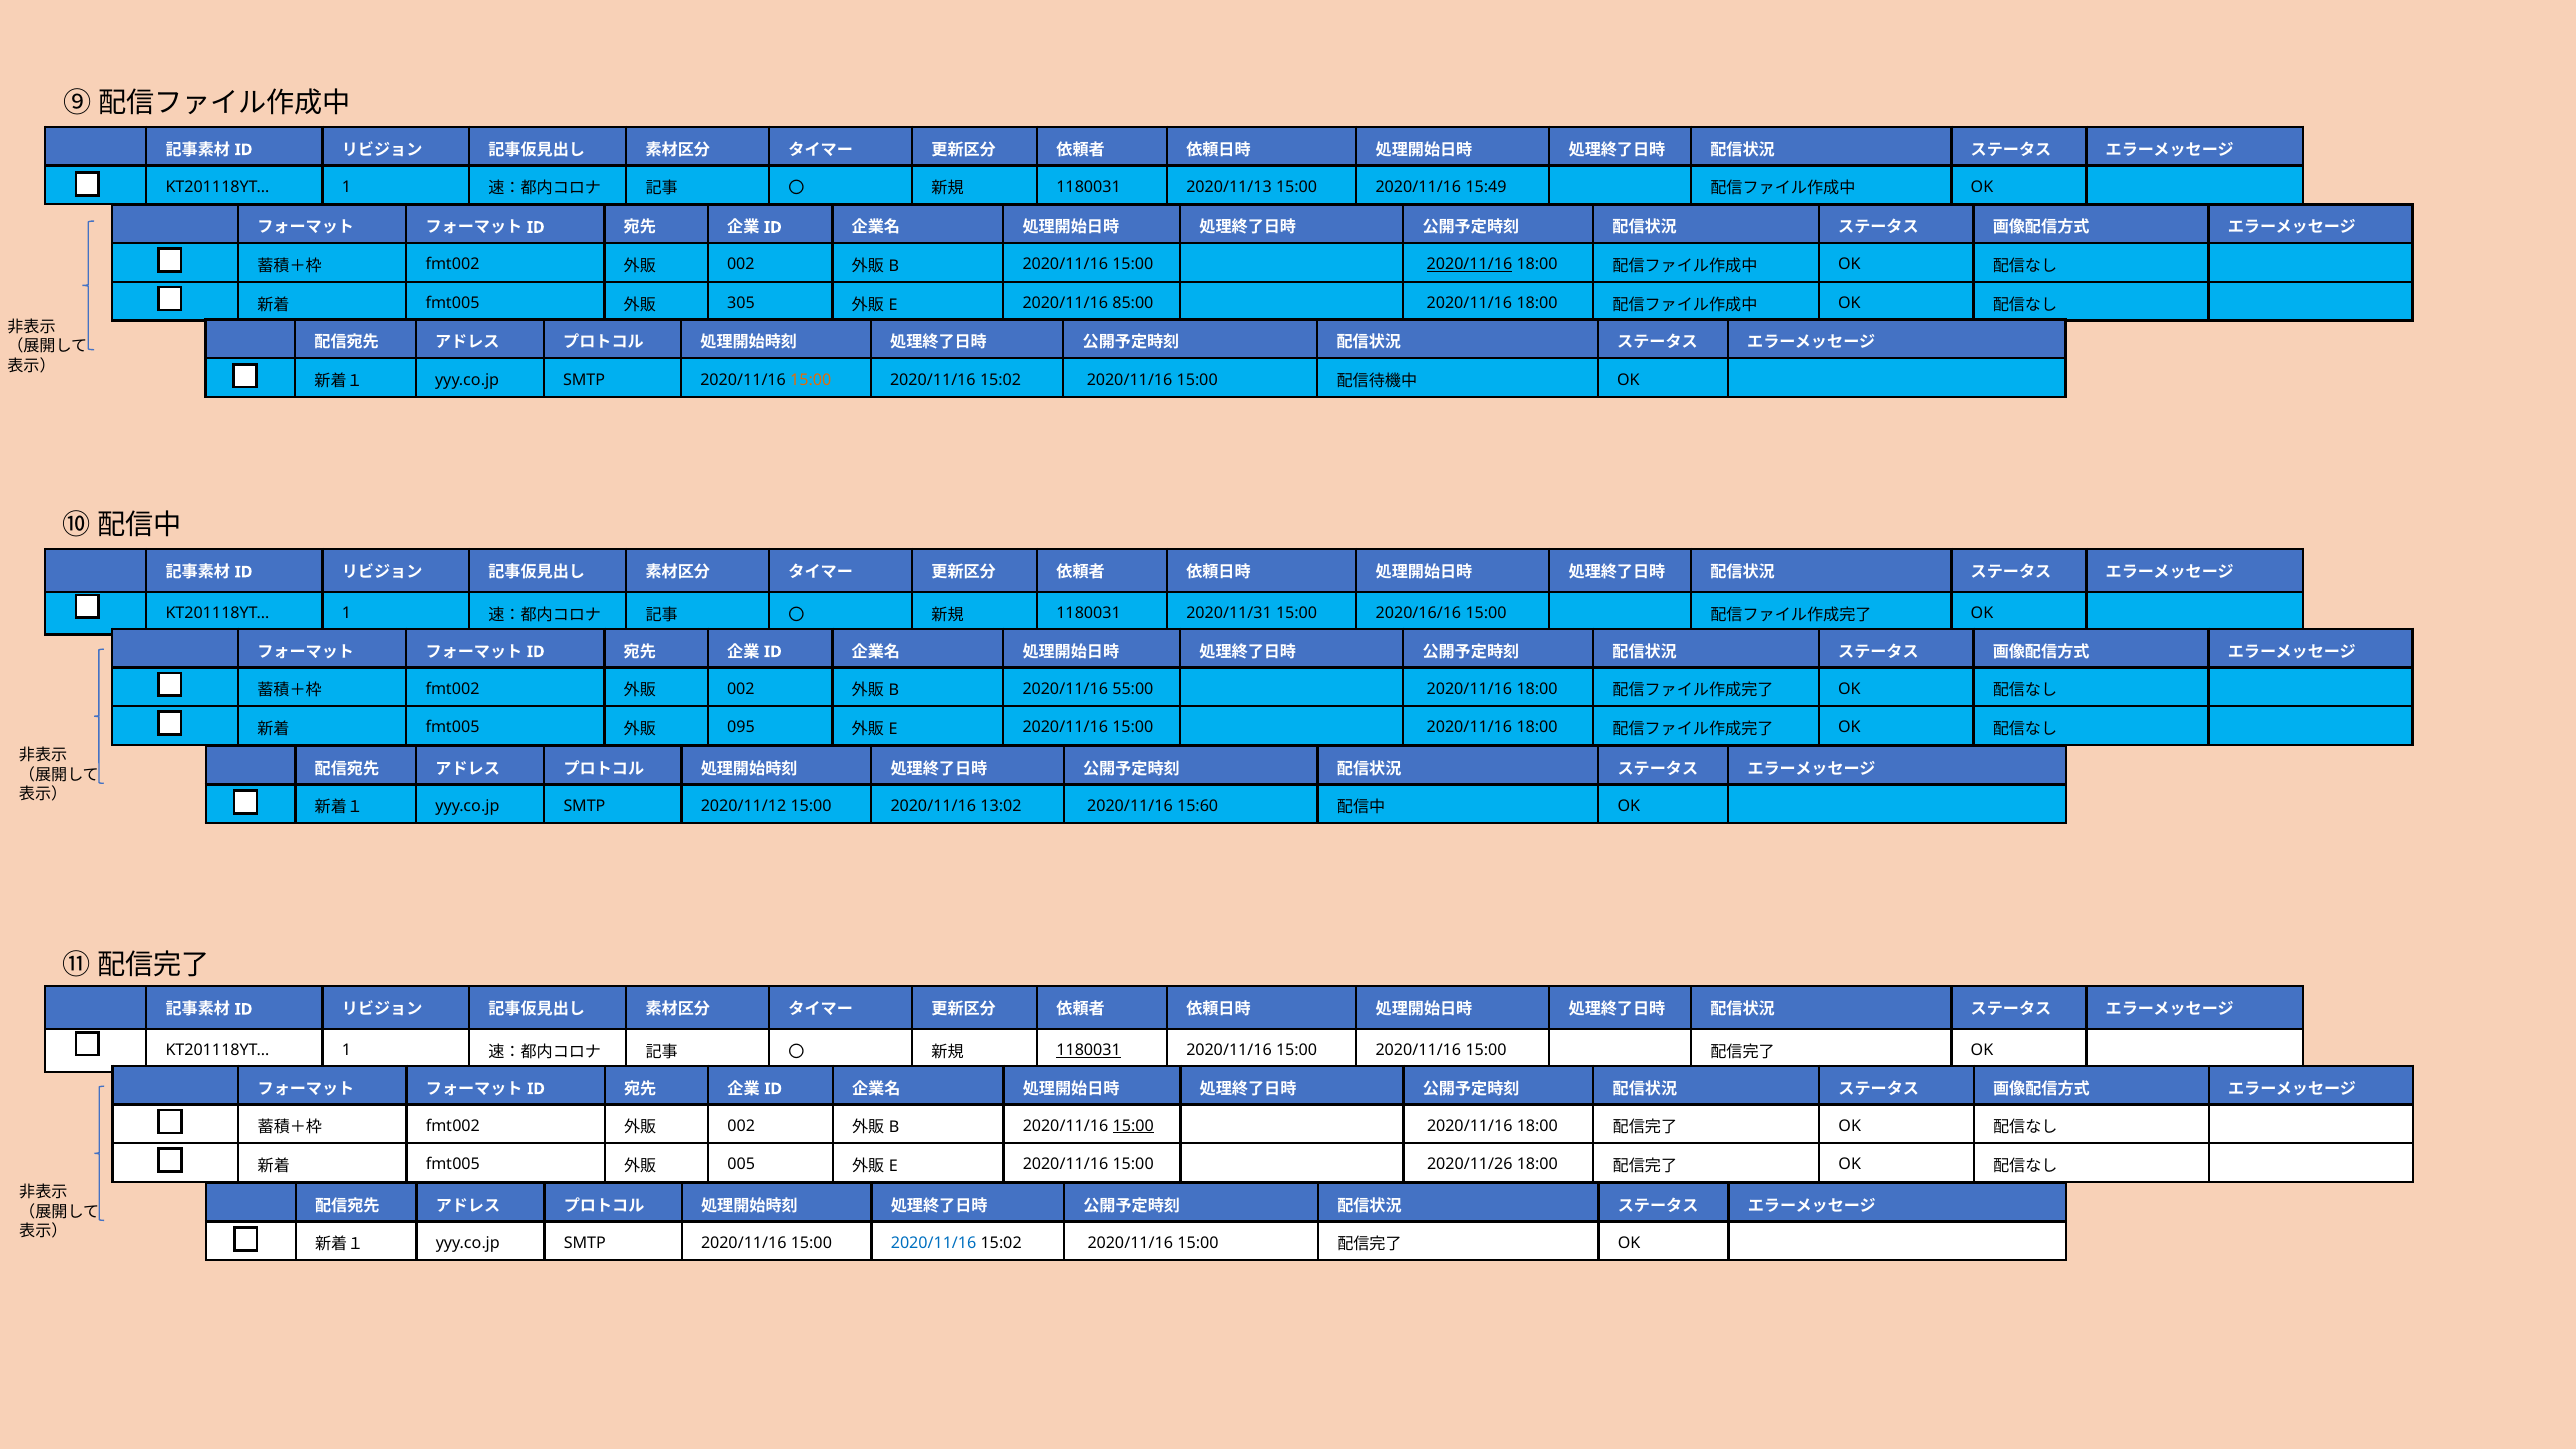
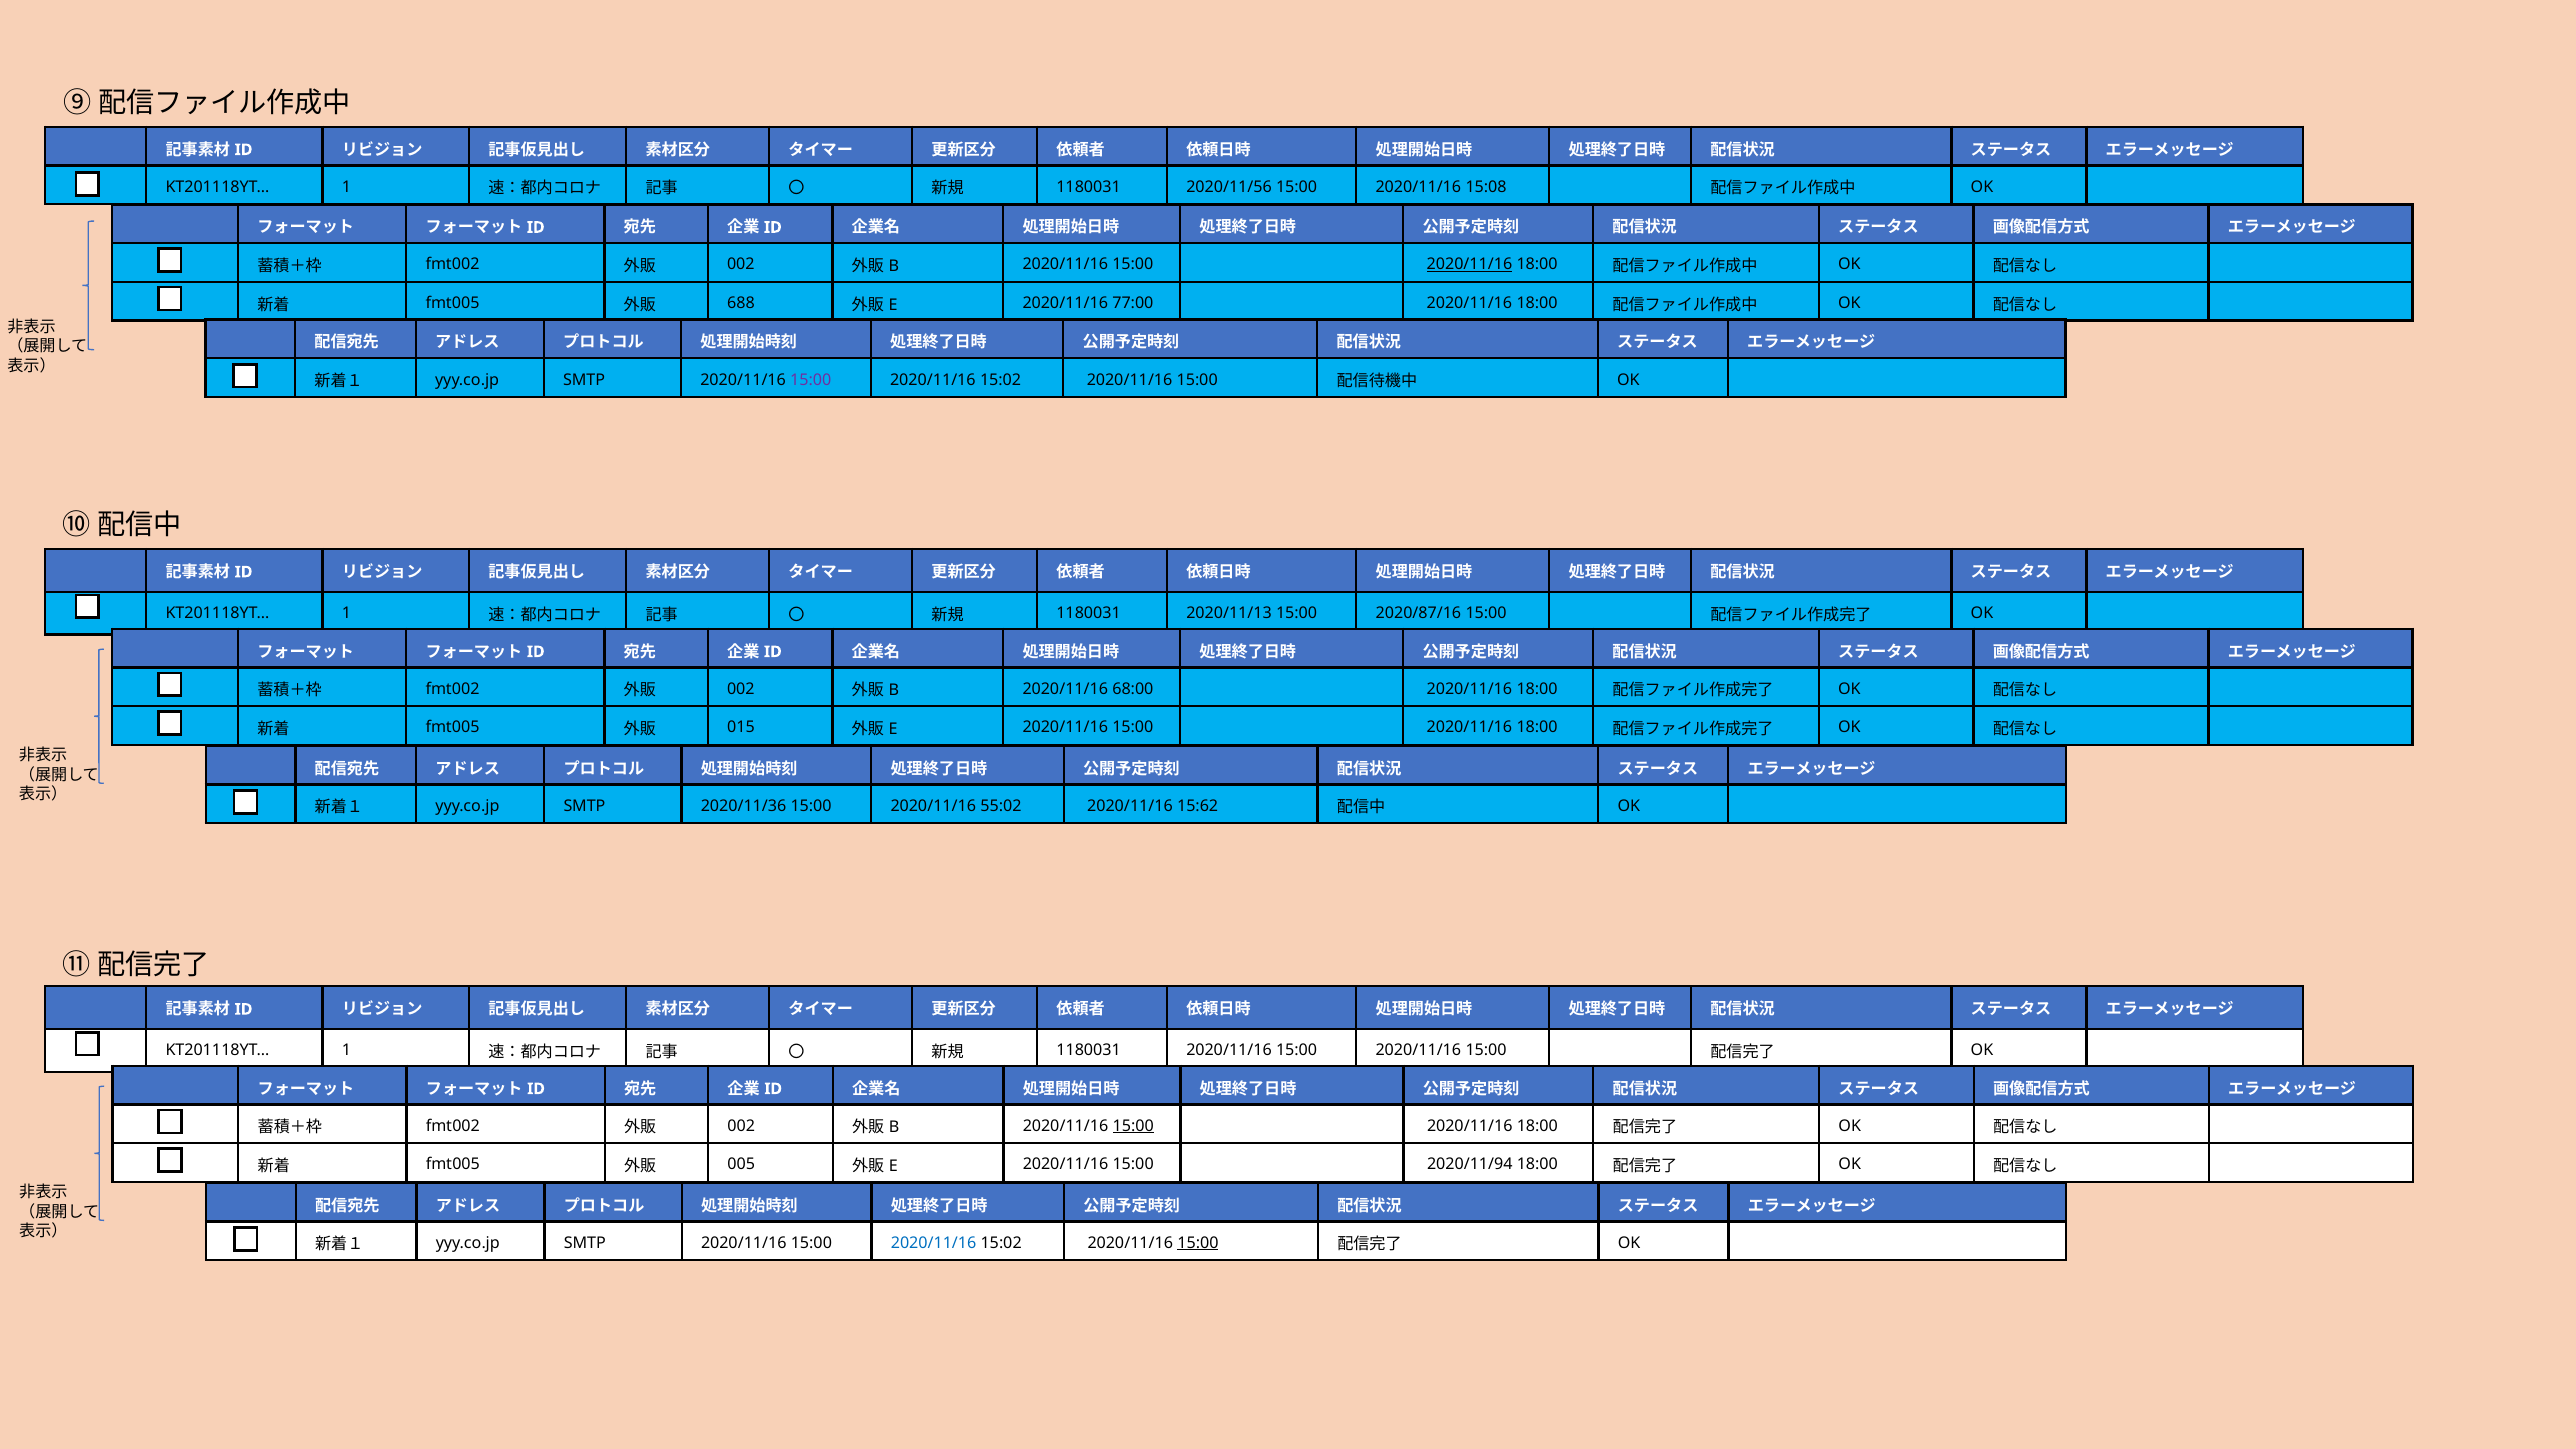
2020/11/13: 2020/11/13 -> 2020/11/56 (1229, 187)
15:49: 15:49 -> 15:08 (1486, 187)
305: 305 -> 688 (741, 303)
85:00: 85:00 -> 77:00 (1133, 303)
15:00 colour: orange -> purple (811, 380)
2020/11/31: 2020/11/31 -> 2020/11/13 (1229, 613)
2020/16/16: 2020/16/16 -> 2020/87/16 (1418, 613)
55:00: 55:00 -> 68:00 (1133, 689)
095: 095 -> 015 (741, 728)
2020/11/12: 2020/11/12 -> 2020/11/36 (744, 806)
13:02: 13:02 -> 55:02 (1001, 806)
15:60: 15:60 -> 15:62 (1198, 806)
1180031 underline: present -> none (1089, 1051)
2020/11/26: 2020/11/26 -> 2020/11/94 (1470, 1165)
15:00 underline: none -> present (1198, 1243)
